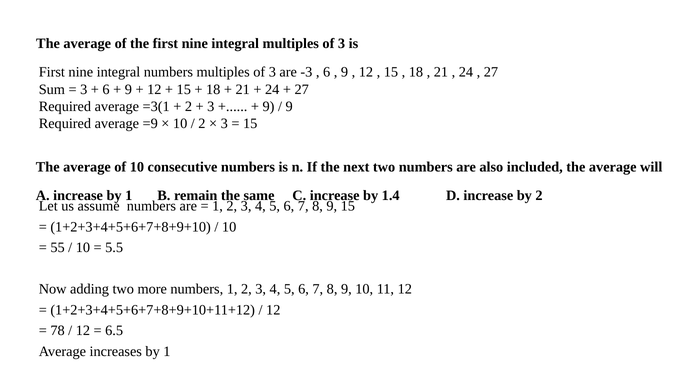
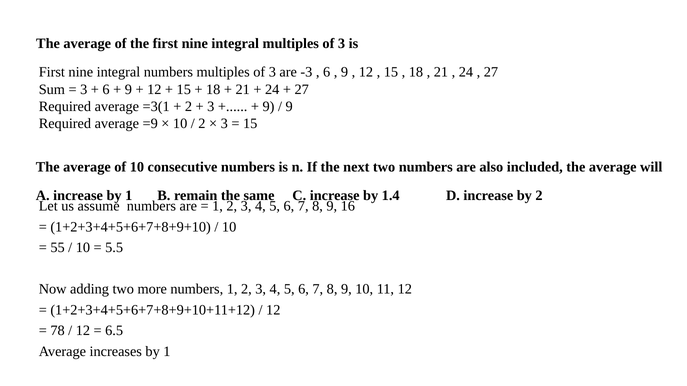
9 15: 15 -> 16 (348, 206)
